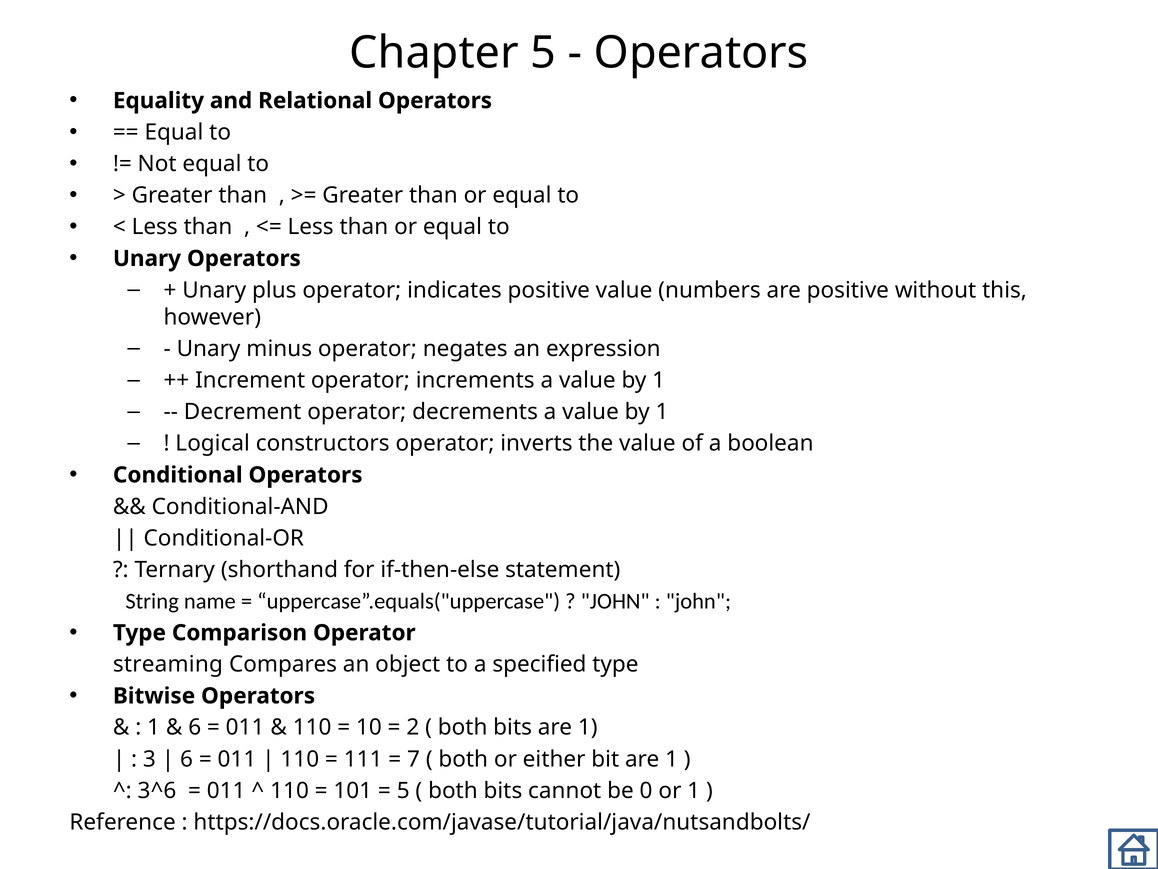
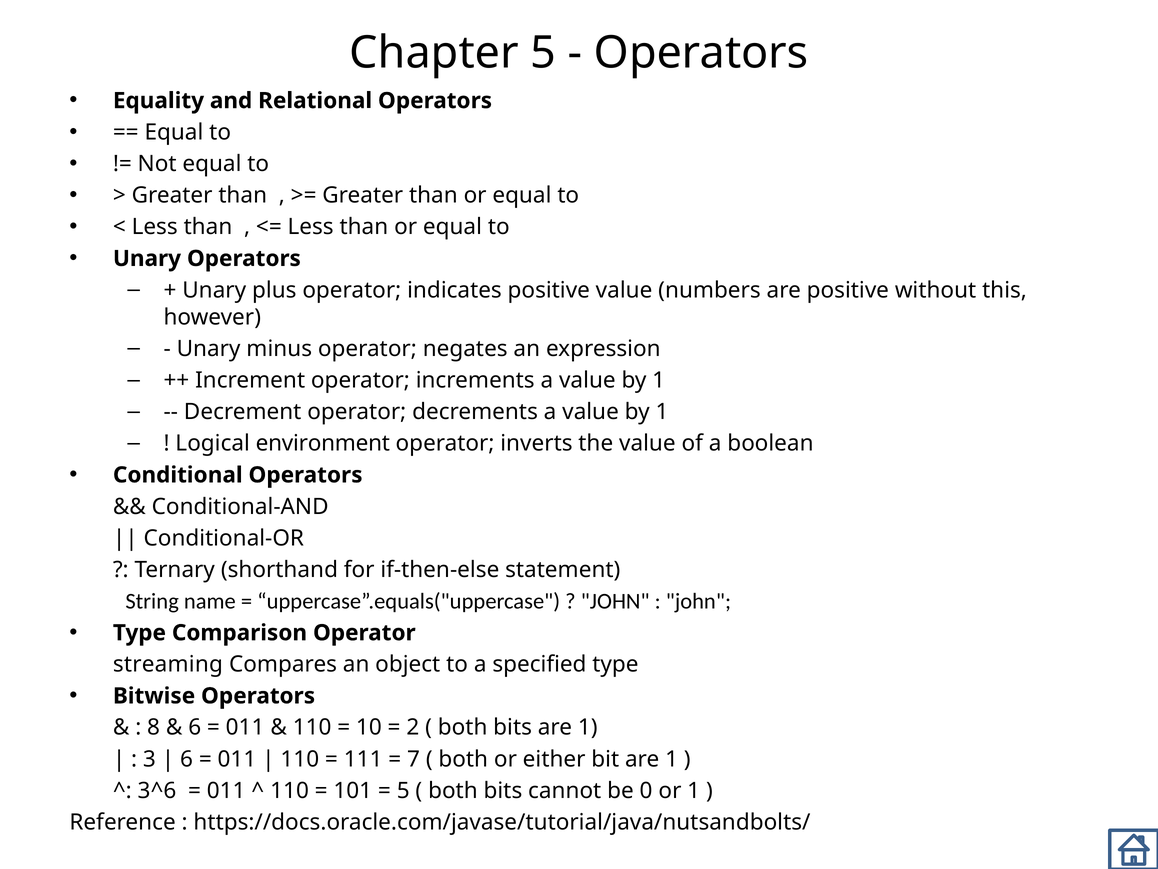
constructors: constructors -> environment (323, 443)
1: 1 -> 8 (153, 727)
